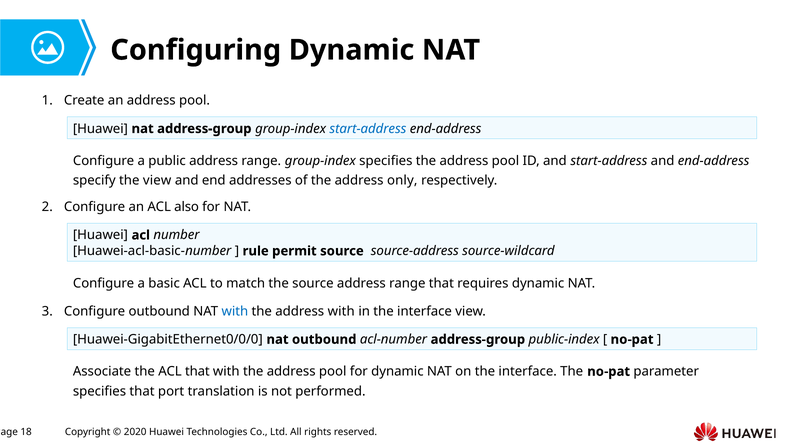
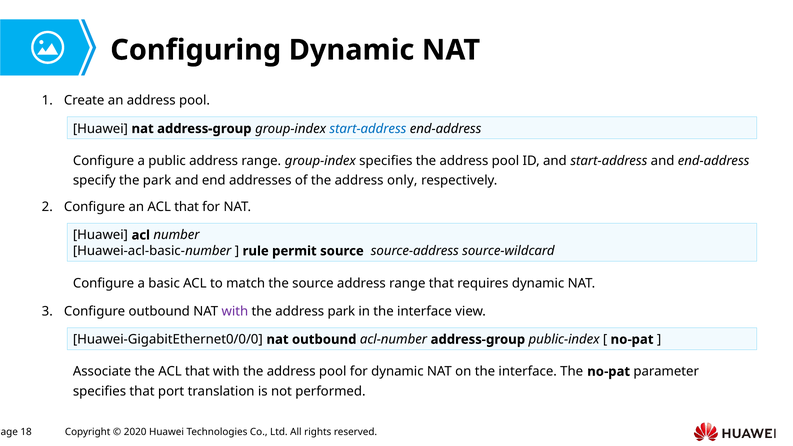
the view: view -> park (157, 181)
an ACL also: also -> that (187, 207)
with colour: blue -> purple (235, 311)
address with: with -> park (341, 311)
